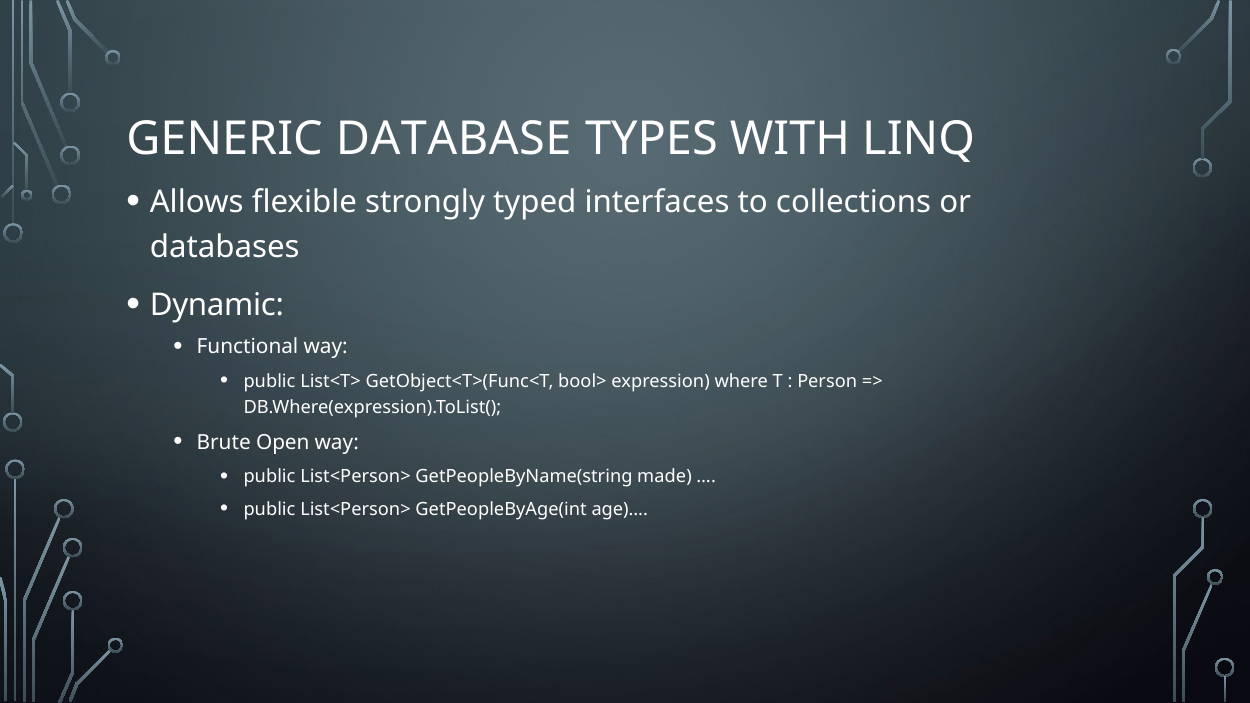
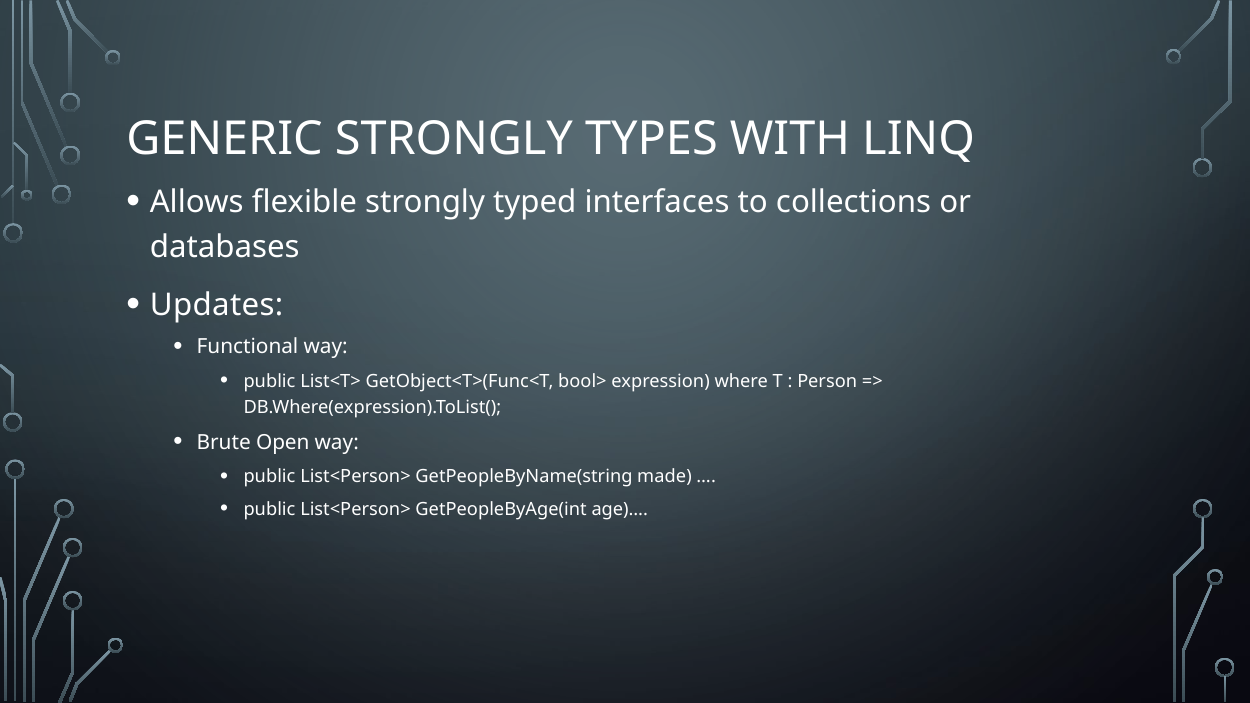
GENERIC DATABASE: DATABASE -> STRONGLY (454, 139)
Dynamic: Dynamic -> Updates (217, 305)
